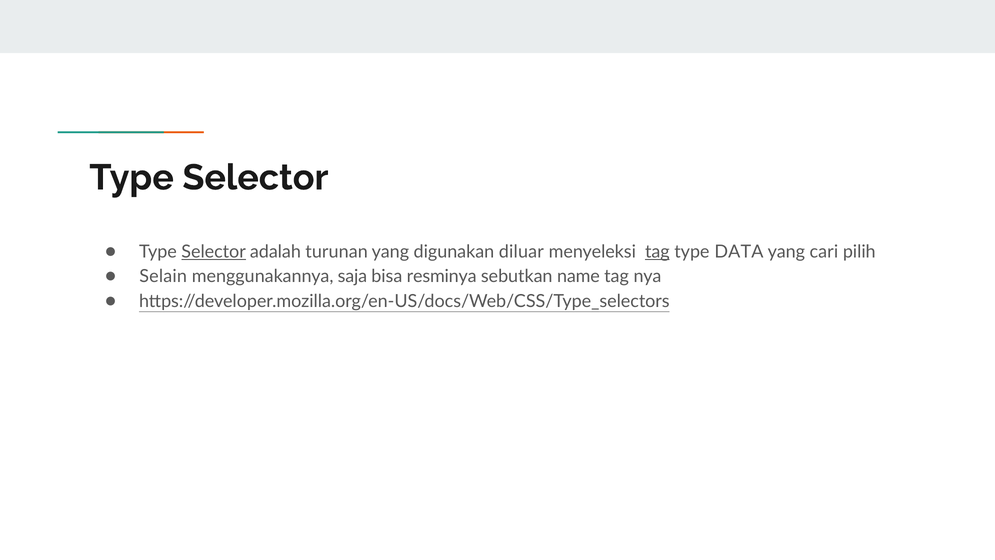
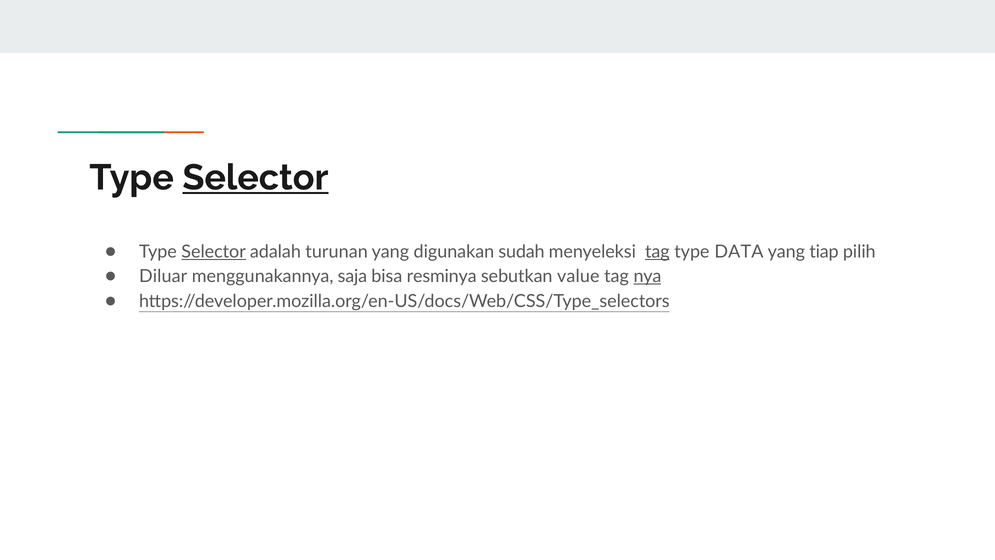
Selector underline: none -> present (255, 178)
diluar: diluar -> sudah (522, 251)
cari: cari -> tiap (824, 251)
Selain: Selain -> Diluar (163, 276)
name: name -> value (578, 276)
nya underline: none -> present (647, 276)
